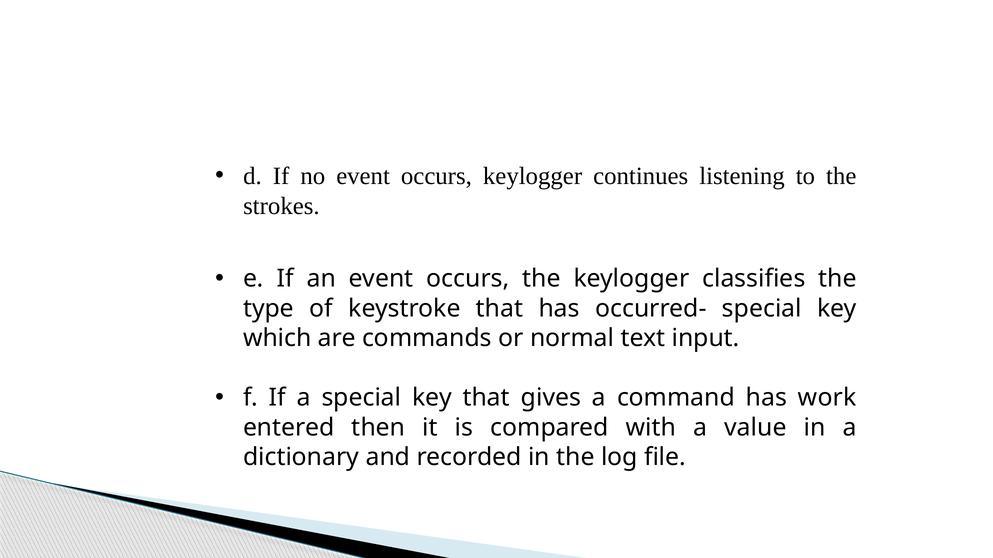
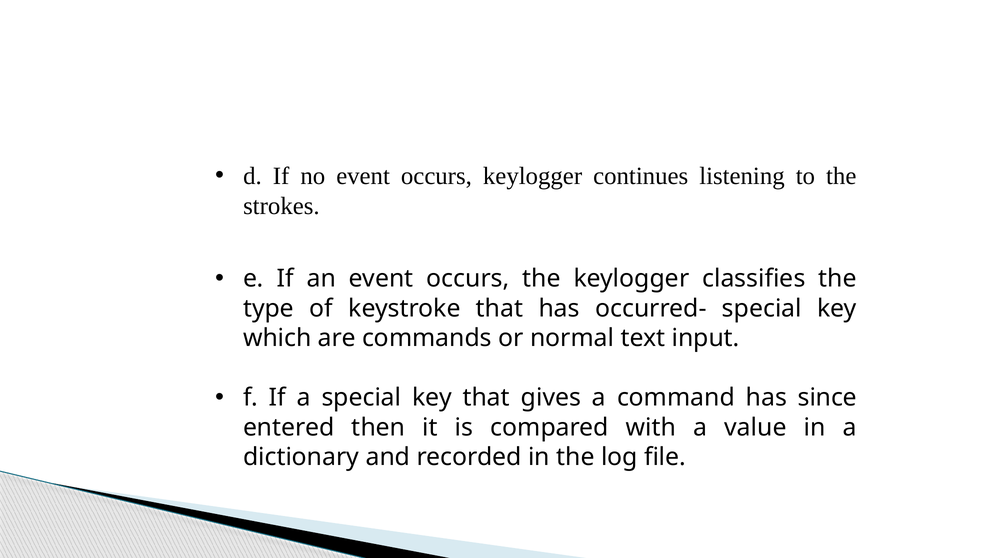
work: work -> since (827, 398)
